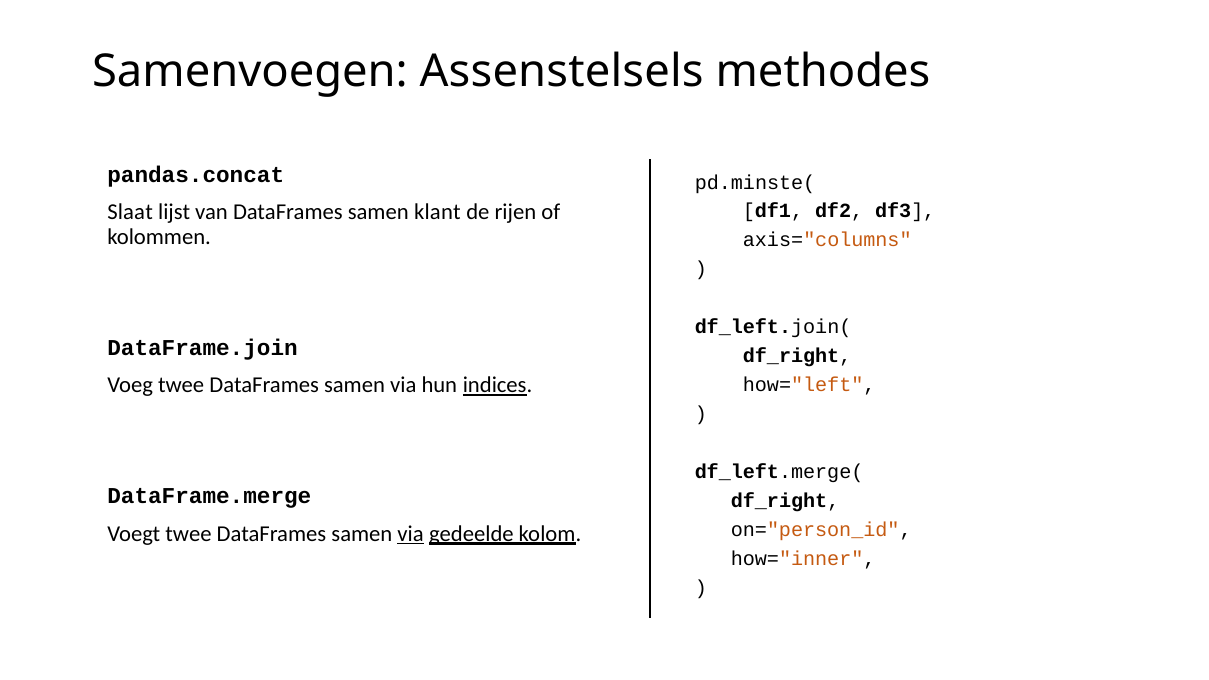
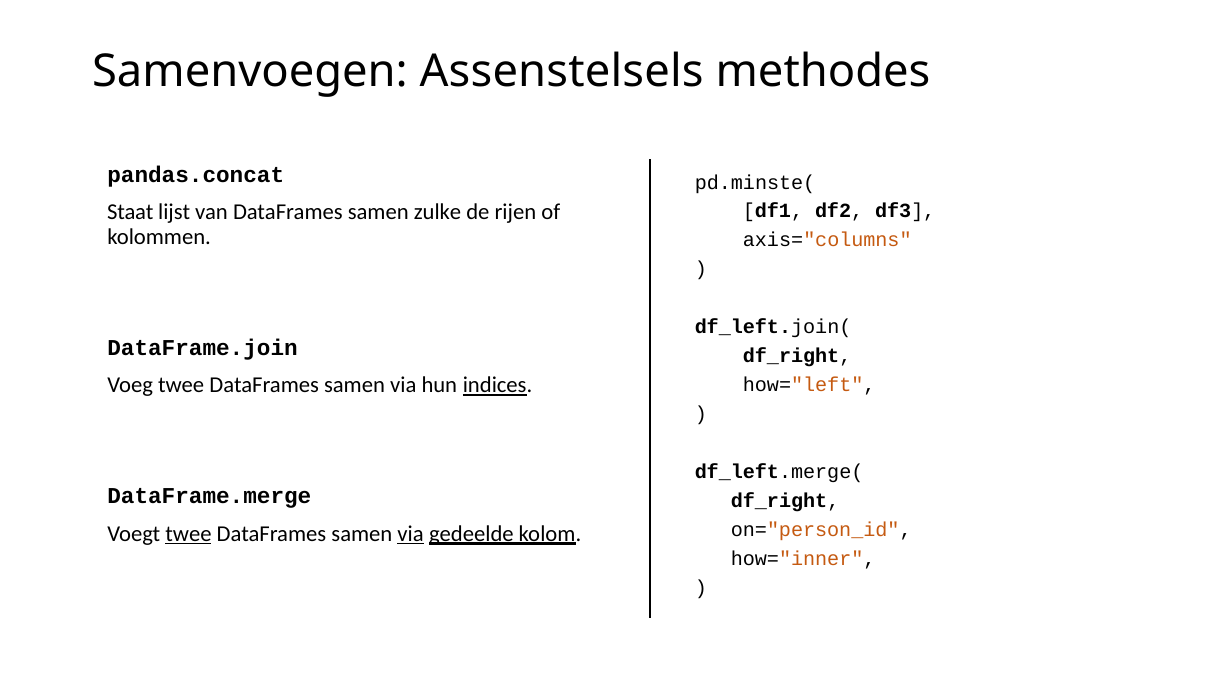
Slaat: Slaat -> Staat (130, 212)
klant: klant -> zulke (438, 212)
twee underline: none -> present (188, 534)
